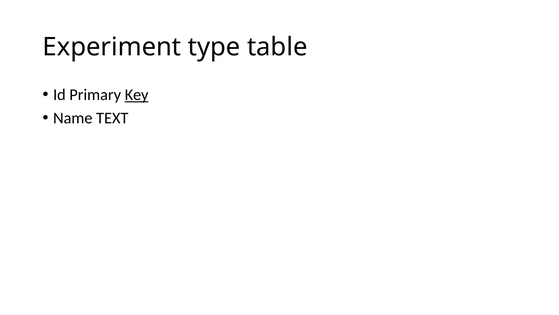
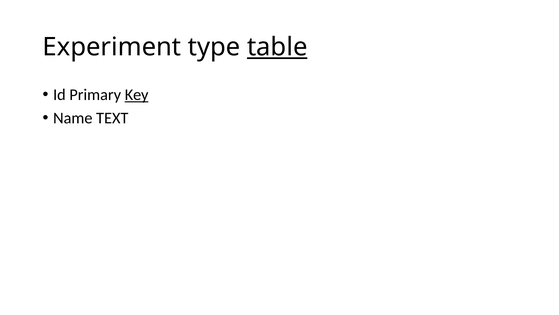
table underline: none -> present (277, 47)
